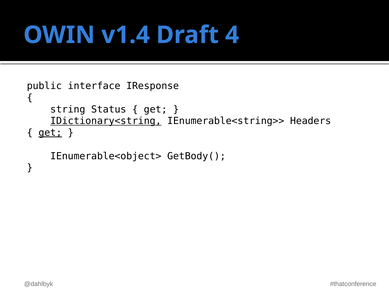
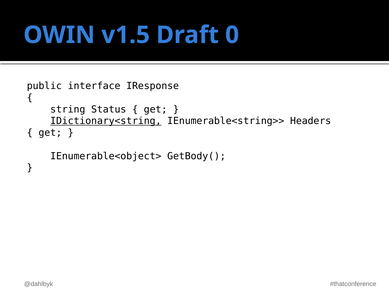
v1.4: v1.4 -> v1.5 (126, 35)
4: 4 -> 0 (232, 35)
get underline: present -> none (50, 133)
